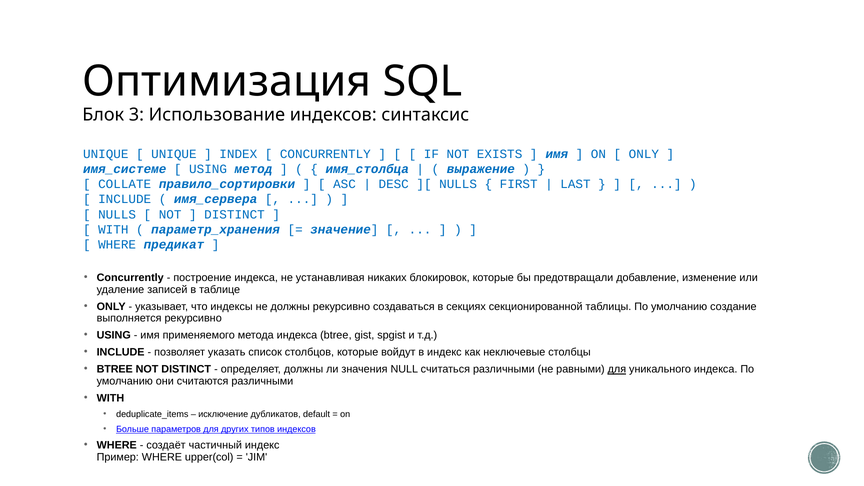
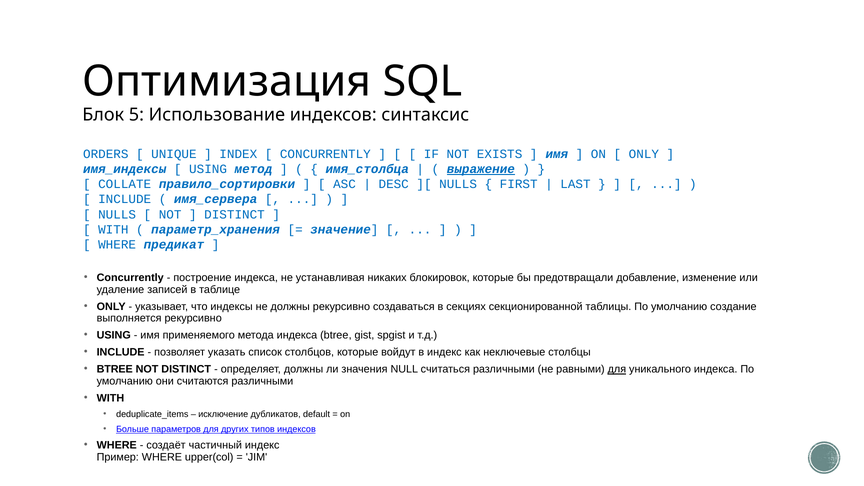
3: 3 -> 5 (136, 115)
UNIQUE: UNIQUE -> ORDERS (106, 154)
имя_системе: имя_системе -> имя_индексы (125, 169)
выражение underline: none -> present (481, 169)
